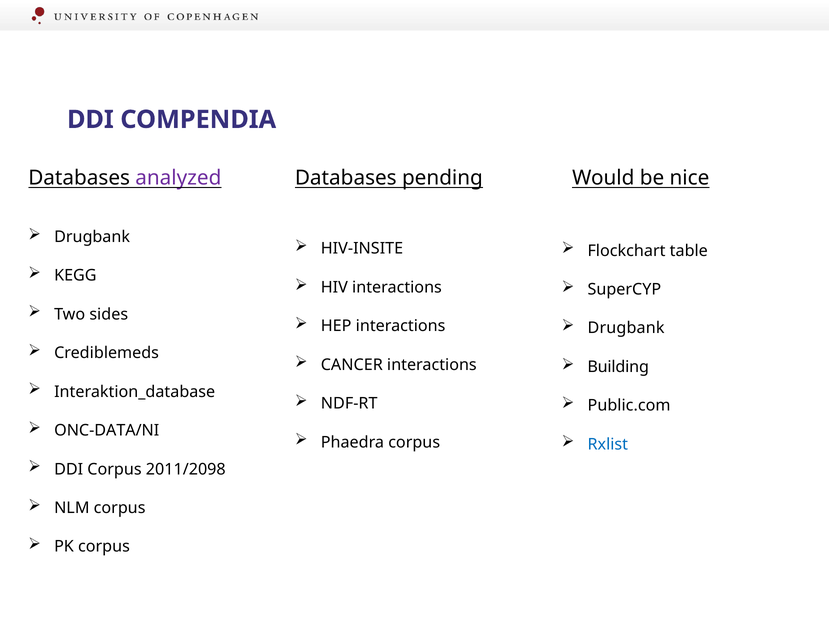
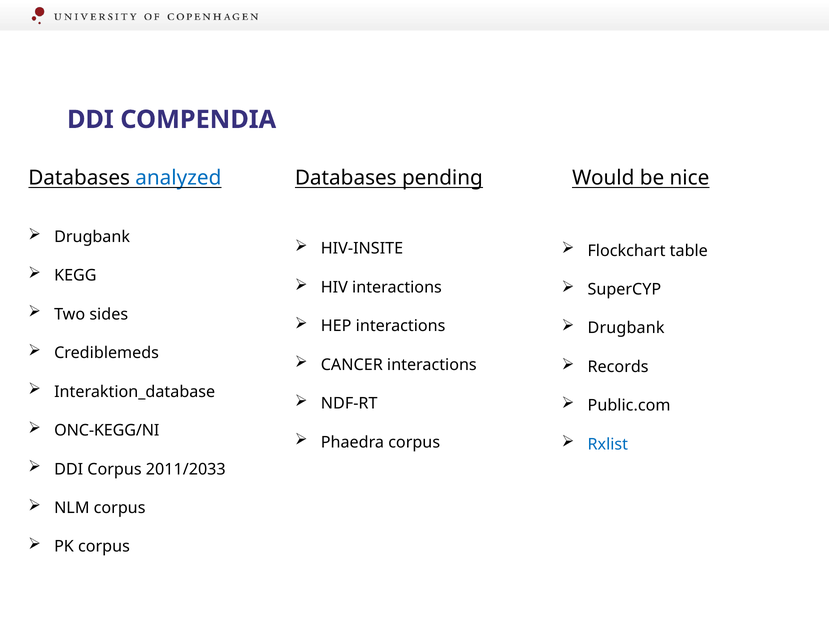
analyzed colour: purple -> blue (178, 178)
Building: Building -> Records (618, 367)
ONC-DATA/NI: ONC-DATA/NI -> ONC-KEGG/NI (107, 430)
2011/2098: 2011/2098 -> 2011/2033 (186, 469)
